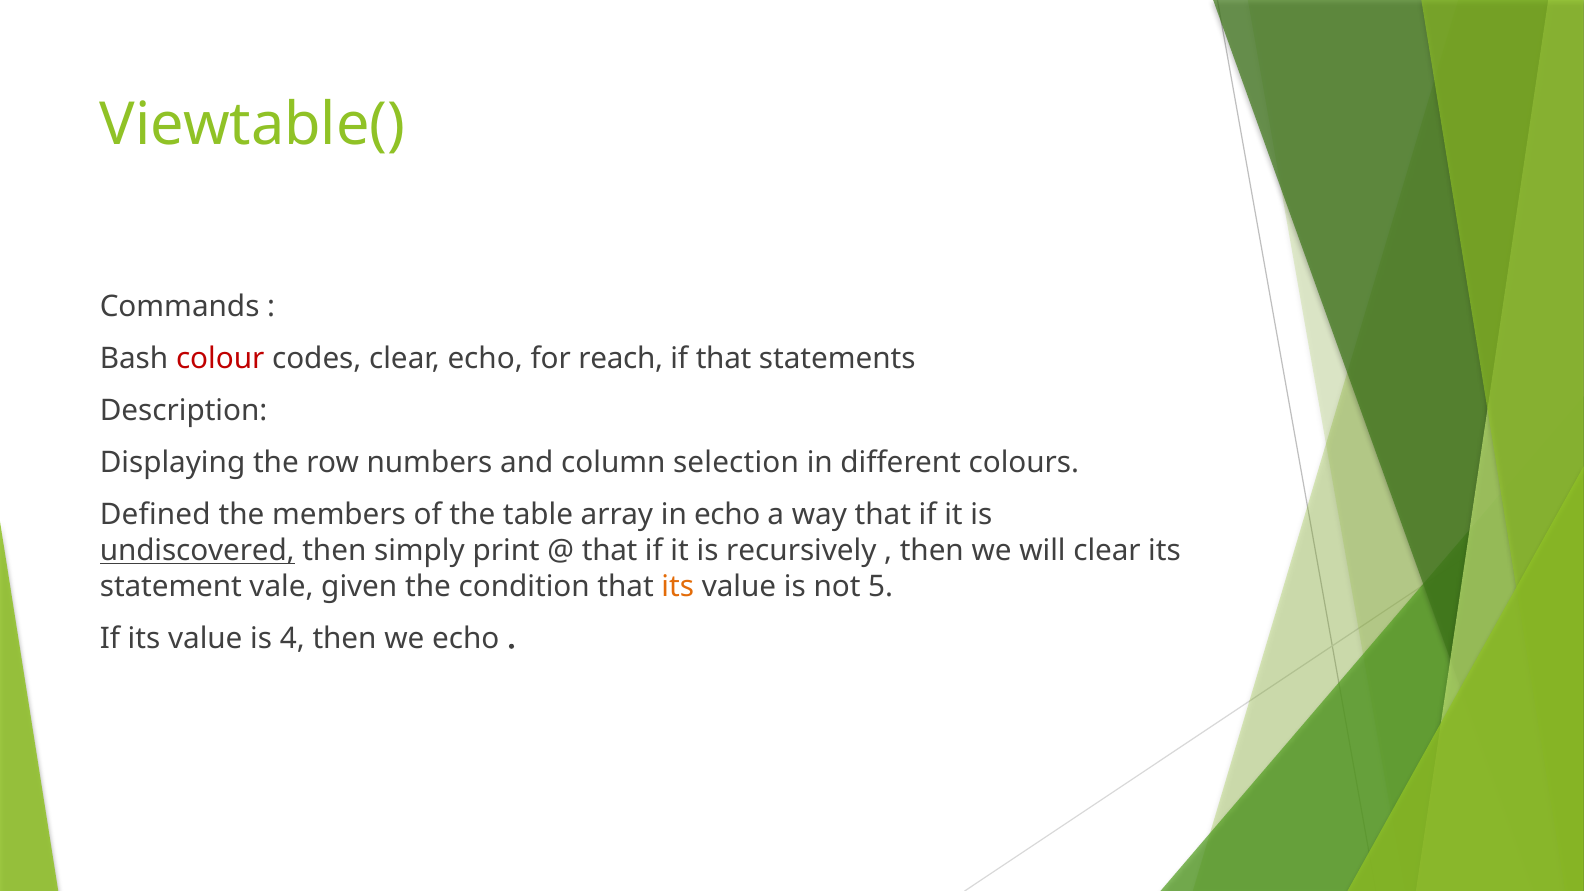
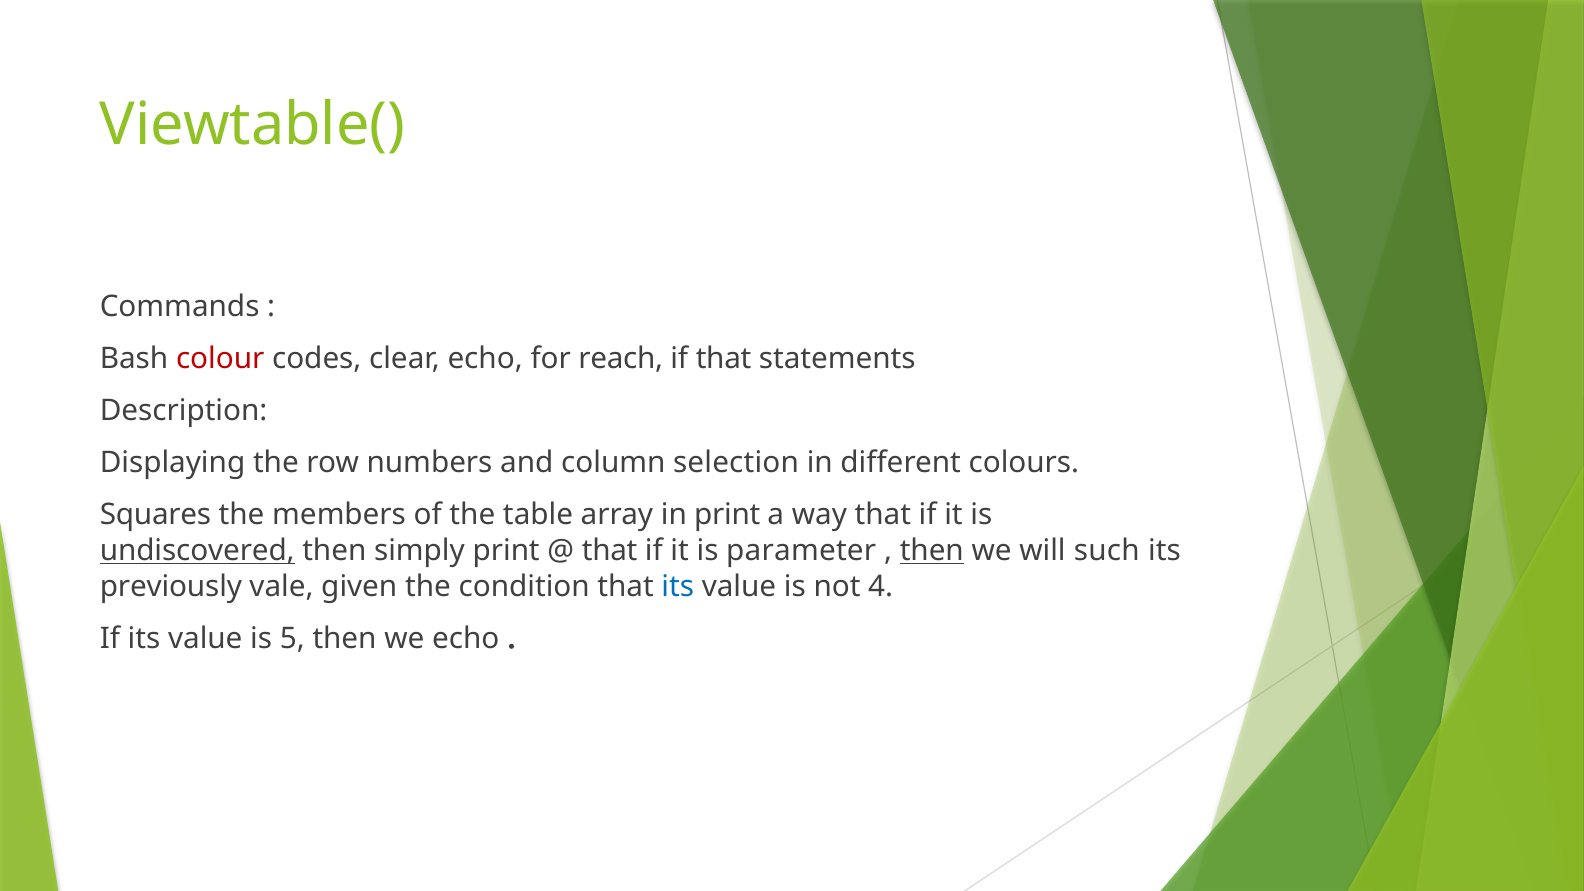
Defined: Defined -> Squares (156, 515)
in echo: echo -> print (727, 515)
recursively: recursively -> parameter (801, 551)
then underline: none -> present (932, 551)
will clear: clear -> such (1107, 551)
statement: statement -> previously (171, 586)
its colour: orange -> blue (678, 586)
5: 5 -> 4 (881, 586)
4: 4 -> 5 (292, 639)
